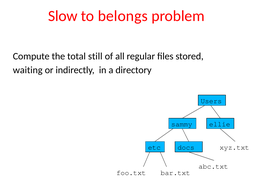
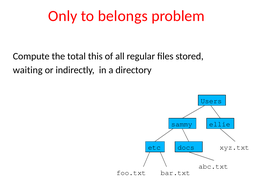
Slow: Slow -> Only (63, 16)
still: still -> this (95, 56)
